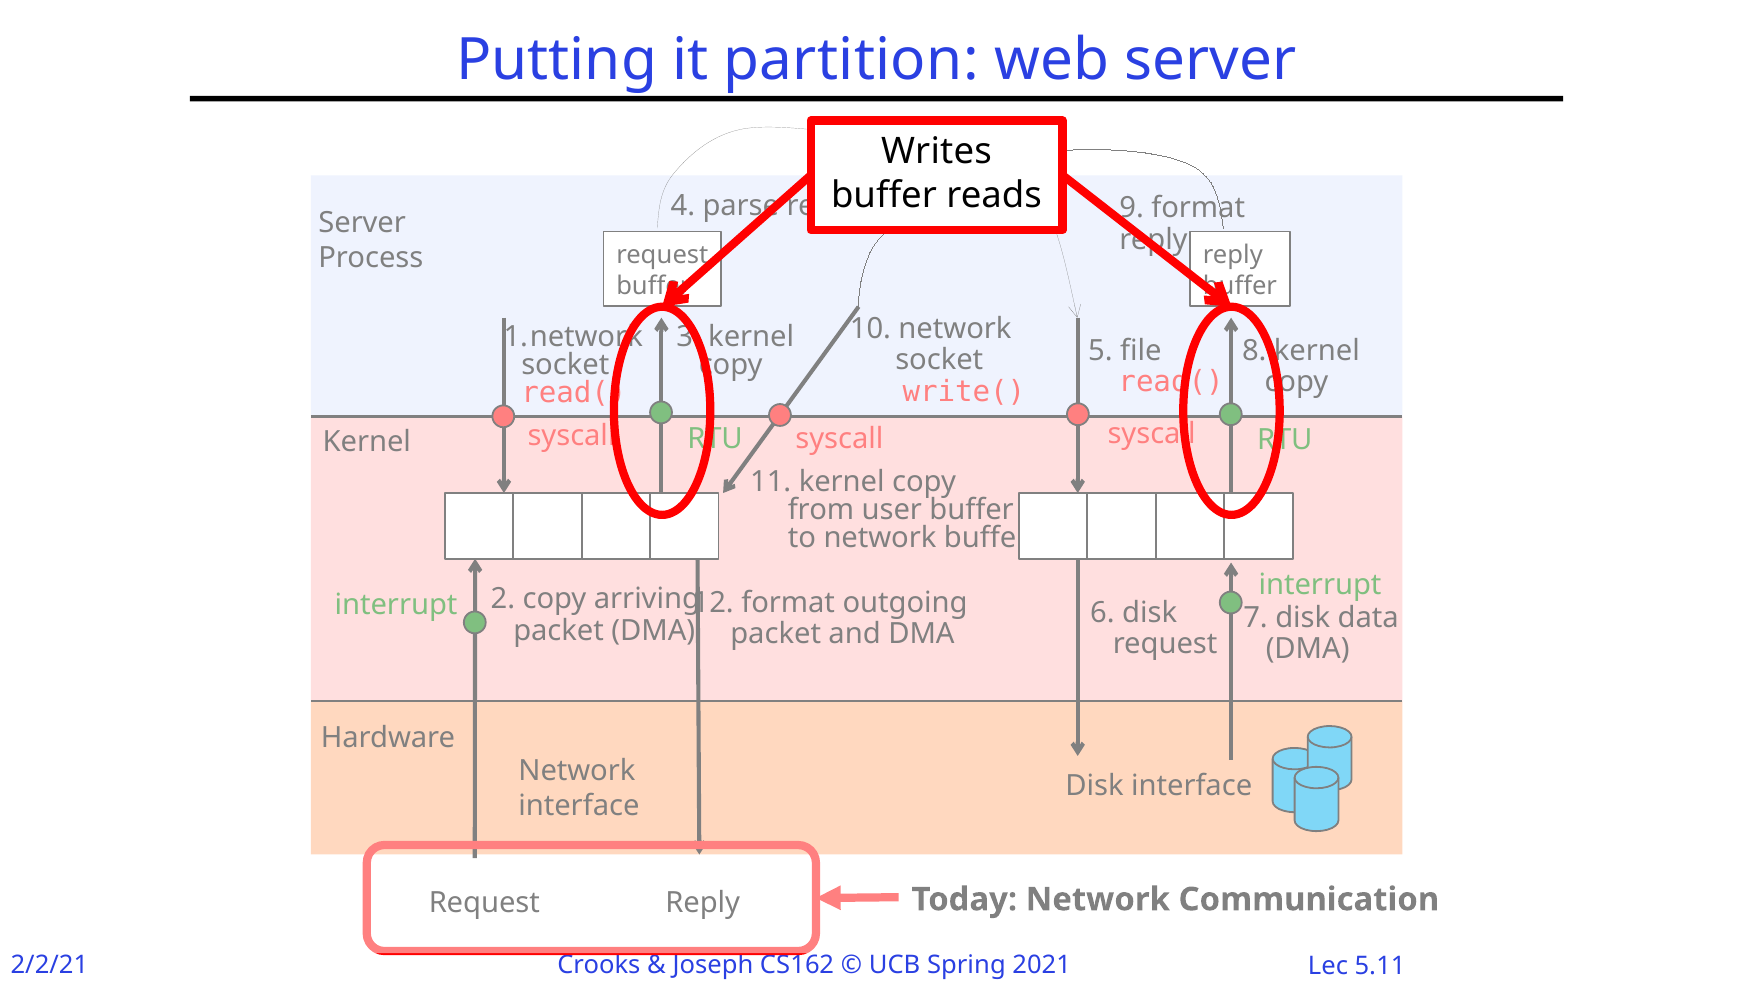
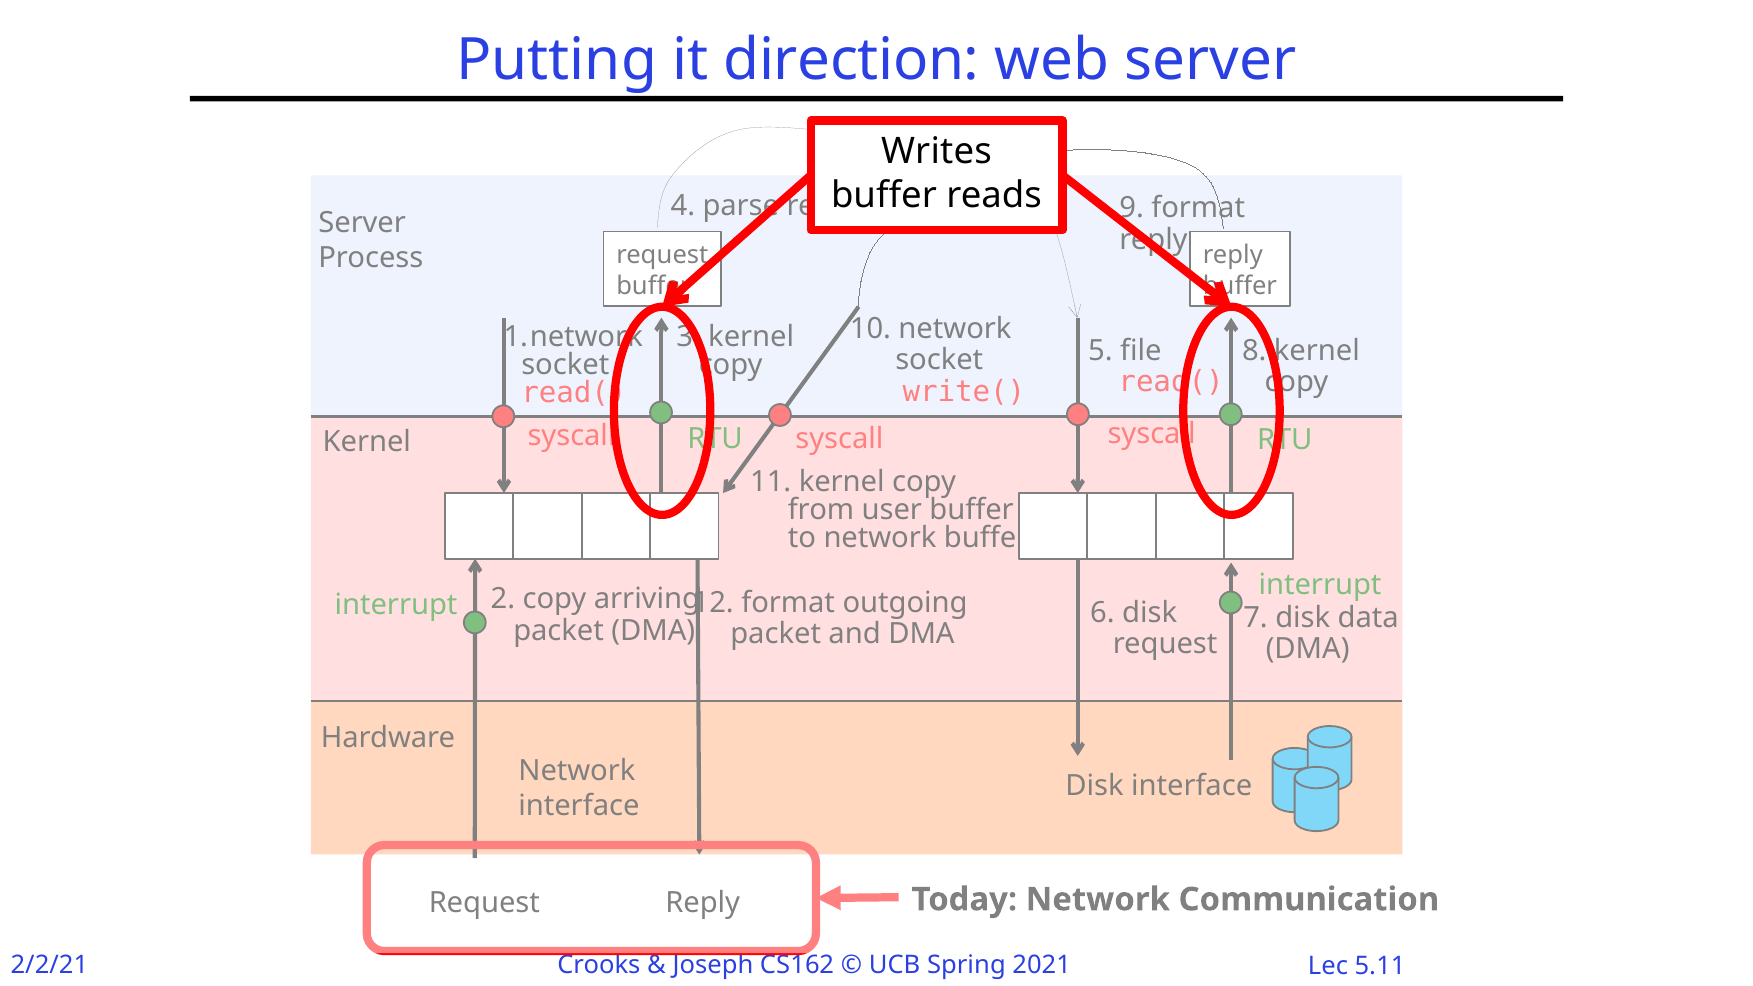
partition: partition -> direction (851, 60)
